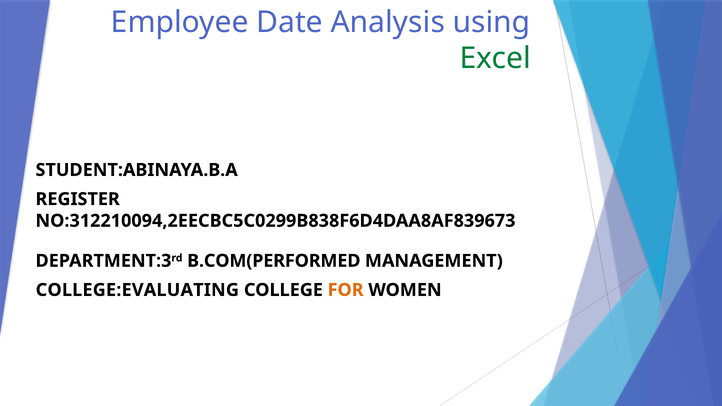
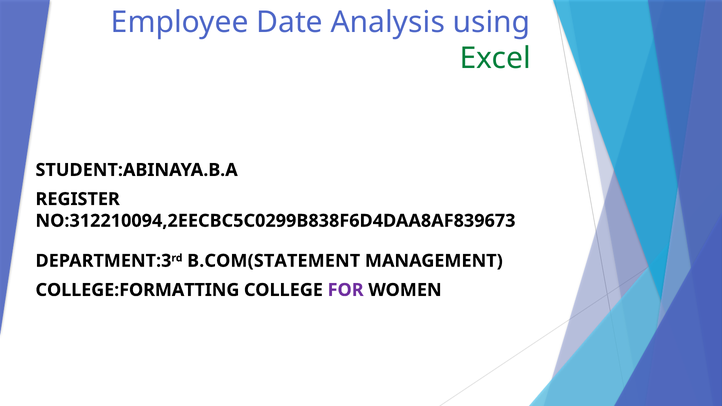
B.COM(PERFORMED: B.COM(PERFORMED -> B.COM(STATEMENT (274, 261)
COLLEGE:EVALUATING: COLLEGE:EVALUATING -> COLLEGE:FORMATTING (137, 290)
FOR colour: orange -> purple (346, 290)
